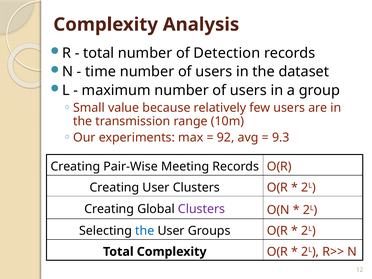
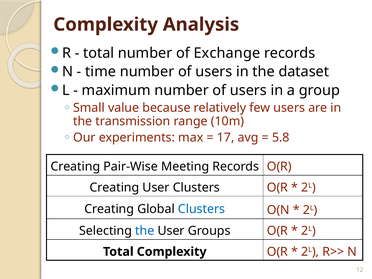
Detection: Detection -> Exchange (227, 53)
92: 92 -> 17 (226, 137)
9.3: 9.3 -> 5.8 (281, 137)
Clusters colour: purple -> blue (202, 209)
